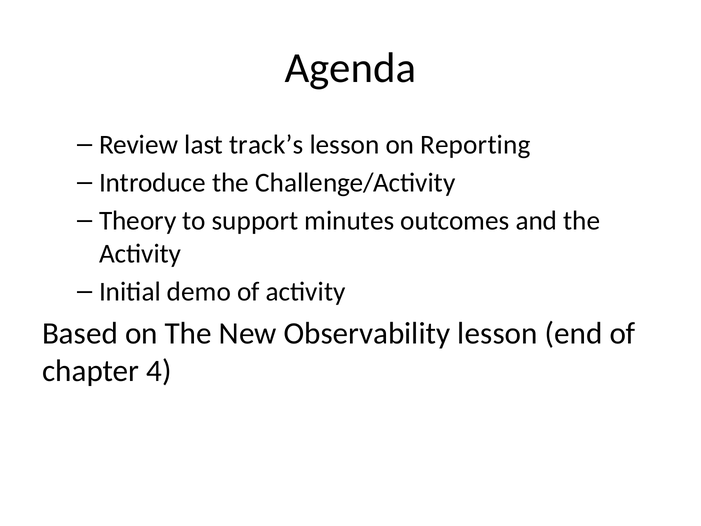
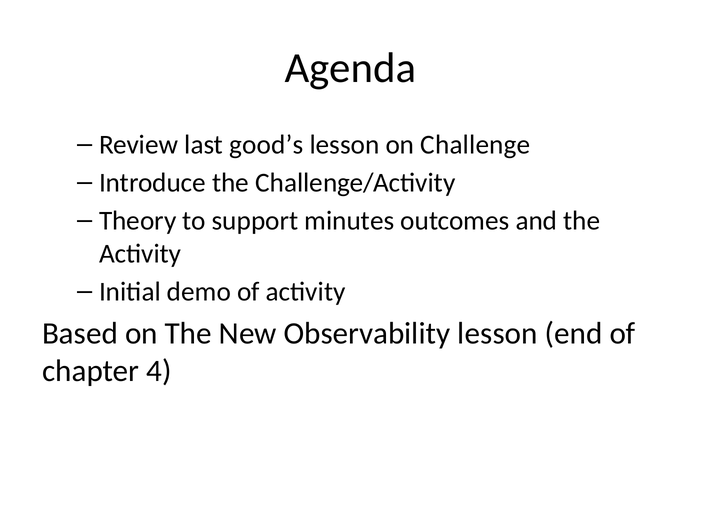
track’s: track’s -> good’s (266, 144)
Reporting: Reporting -> Challenge (475, 144)
